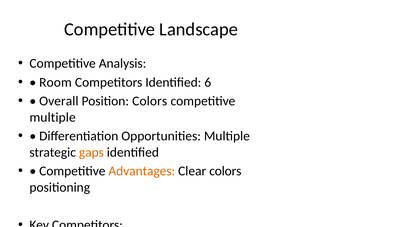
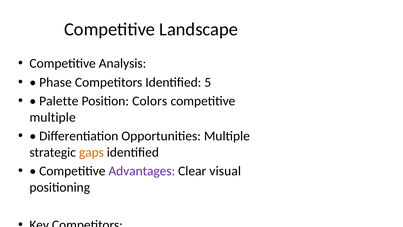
Room: Room -> Phase (56, 82)
6: 6 -> 5 (208, 82)
Overall: Overall -> Palette (59, 101)
Advantages colour: orange -> purple (142, 171)
Clear colors: colors -> visual (225, 171)
